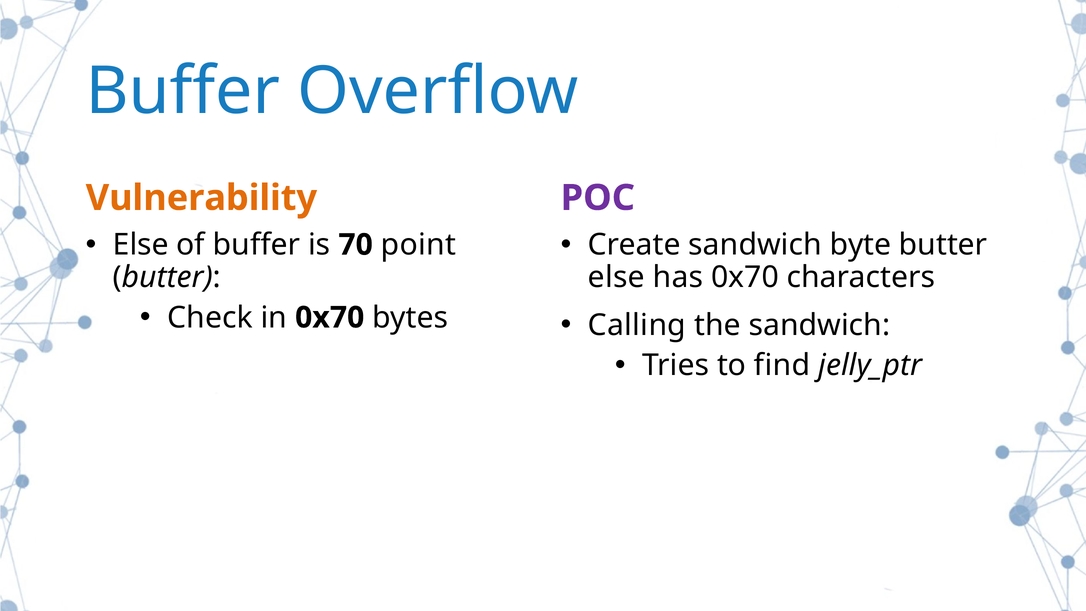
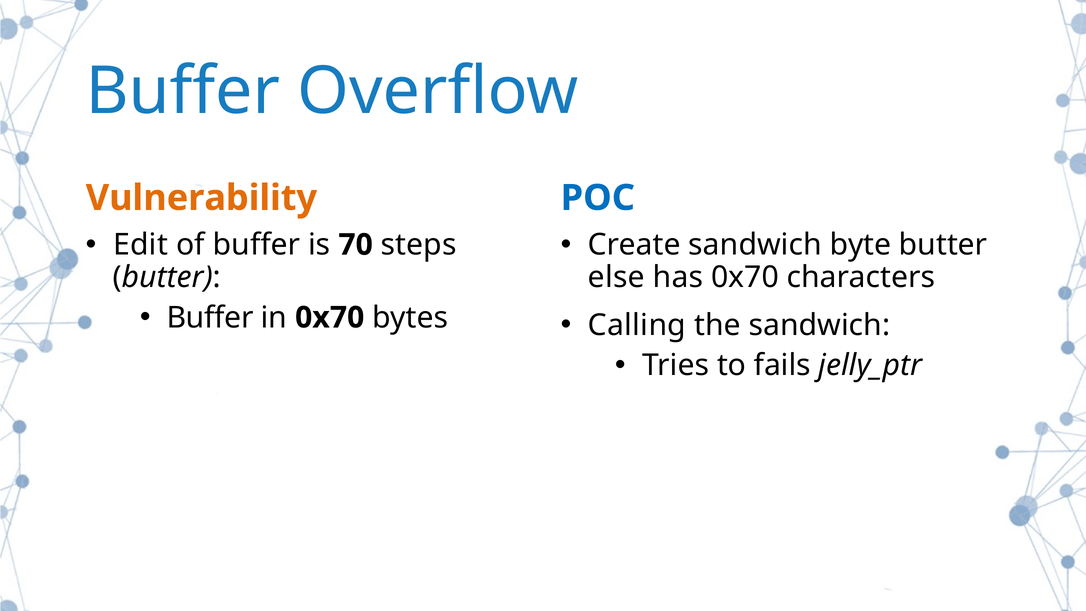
POC colour: purple -> blue (598, 198)
Else: Else -> Edit (140, 245)
point: point -> steps (419, 245)
Check: Check -> Buffer (210, 318)
find: find -> fails (782, 365)
